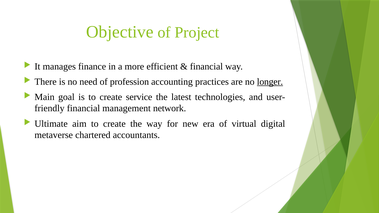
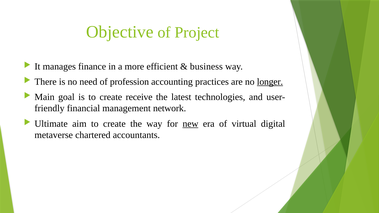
financial: financial -> business (206, 66)
service: service -> receive (139, 97)
new underline: none -> present (190, 124)
